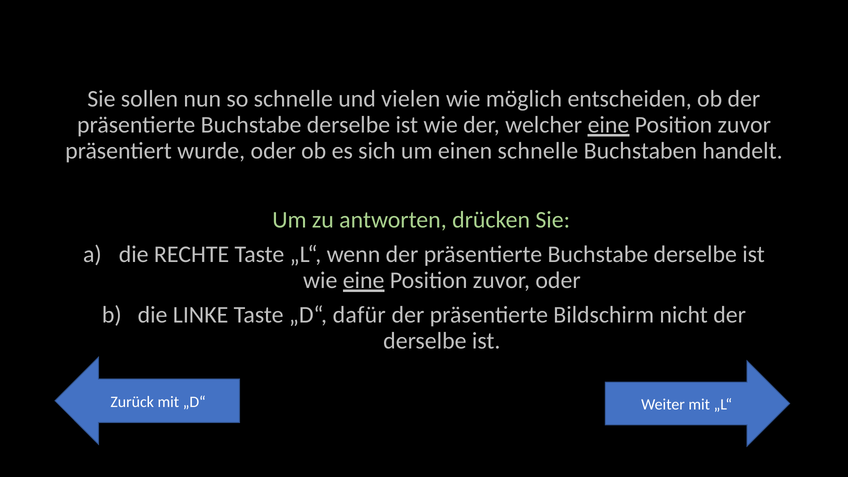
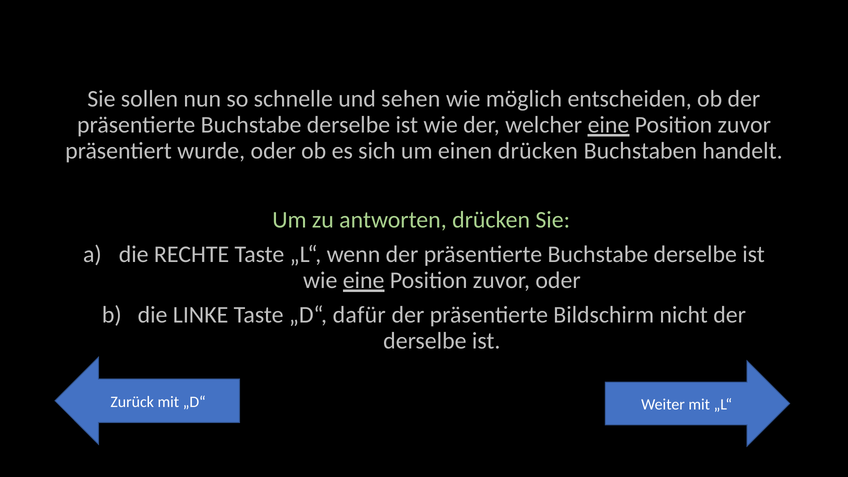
vielen: vielen -> sehen (411, 99)
einen schnelle: schnelle -> drücken (538, 151)
